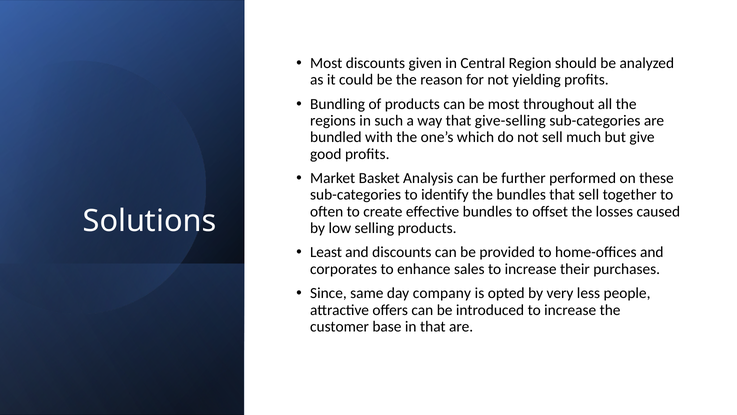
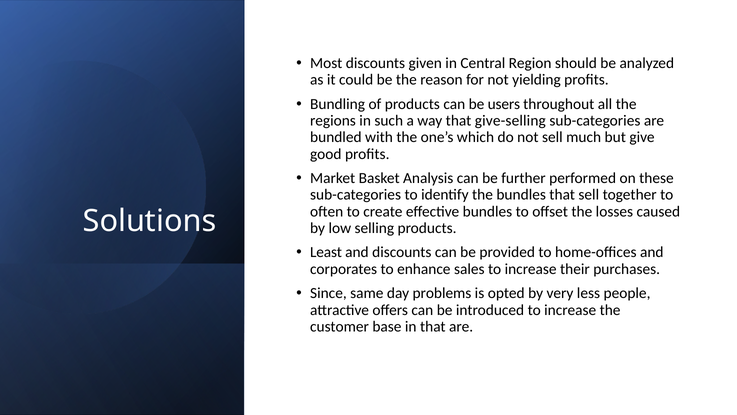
be most: most -> users (504, 104)
company: company -> problems (442, 293)
